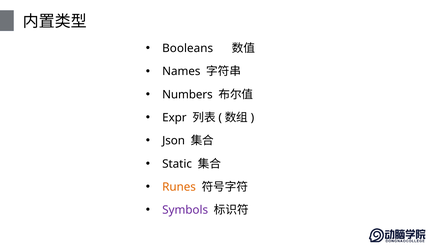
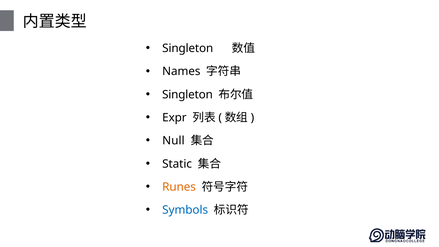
Booleans: Booleans -> Singleton (188, 48)
Numbers: Numbers -> Singleton (187, 95)
Json: Json -> Null (173, 141)
Symbols colour: purple -> blue (185, 210)
